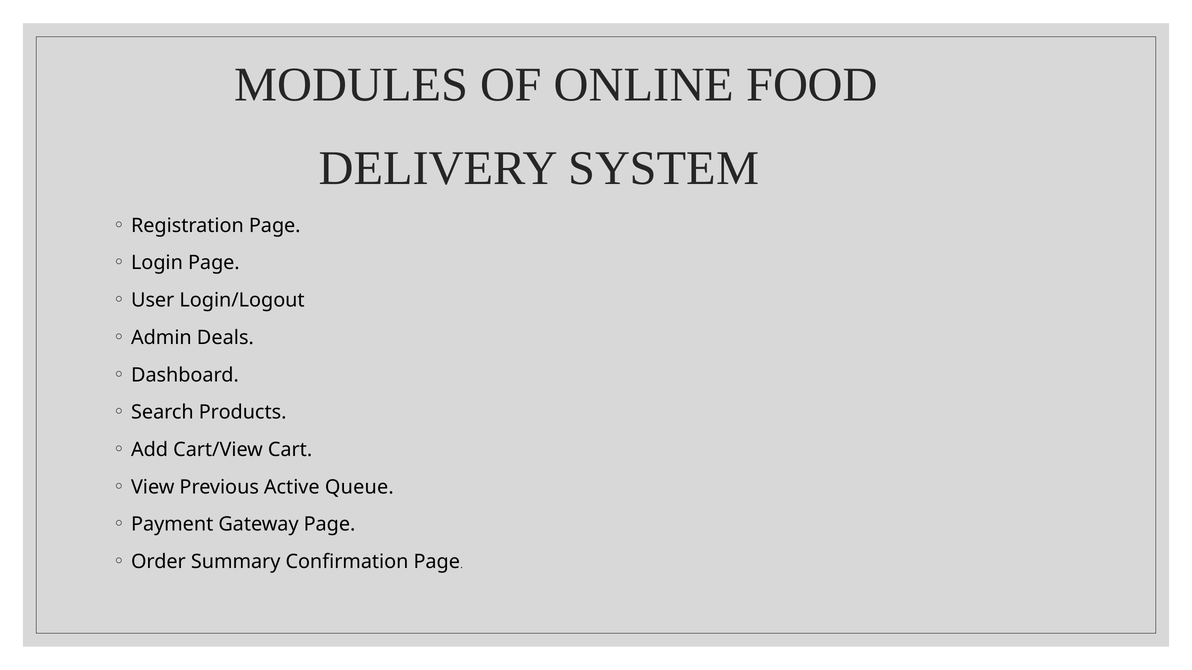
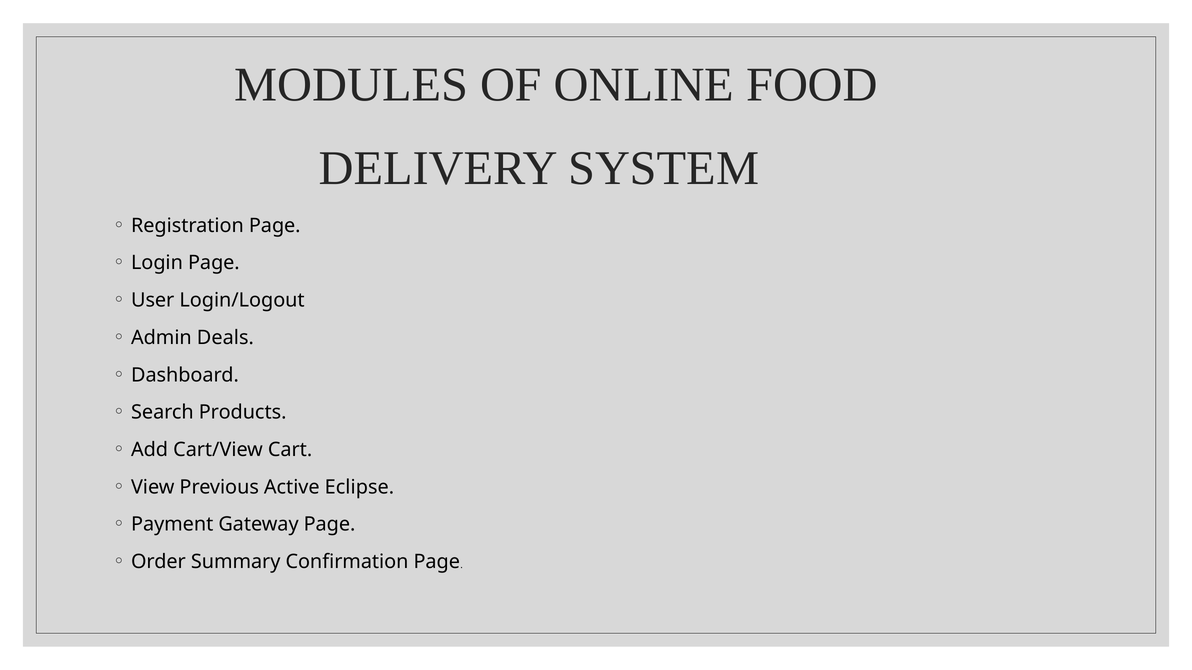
Queue: Queue -> Eclipse (359, 487)
